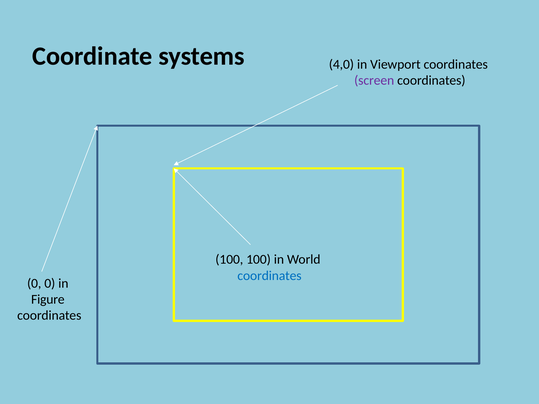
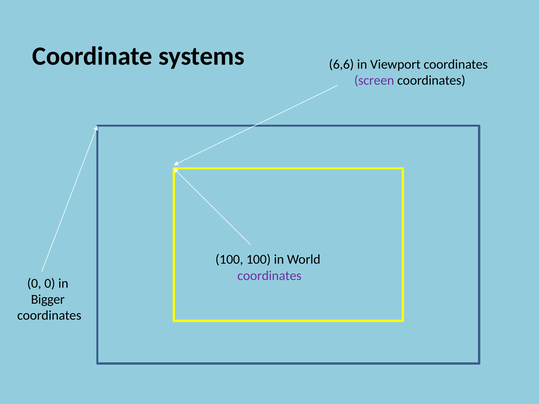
4,0: 4,0 -> 6,6 (341, 64)
coordinates colour: blue -> purple (269, 276)
Figure: Figure -> Bigger (48, 300)
